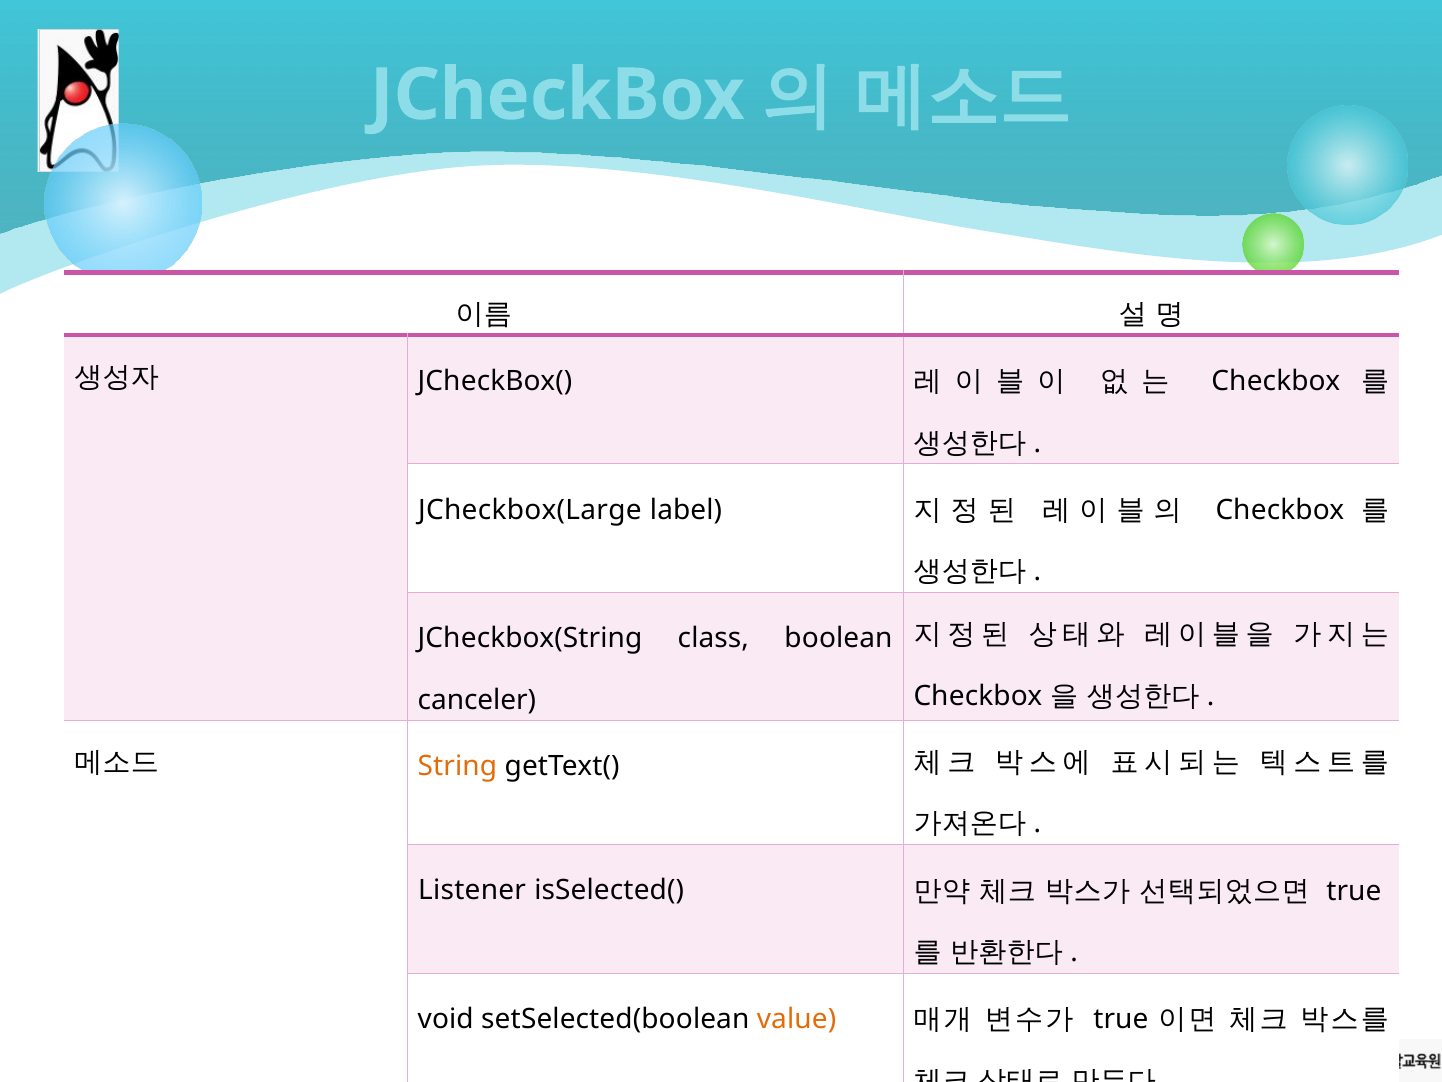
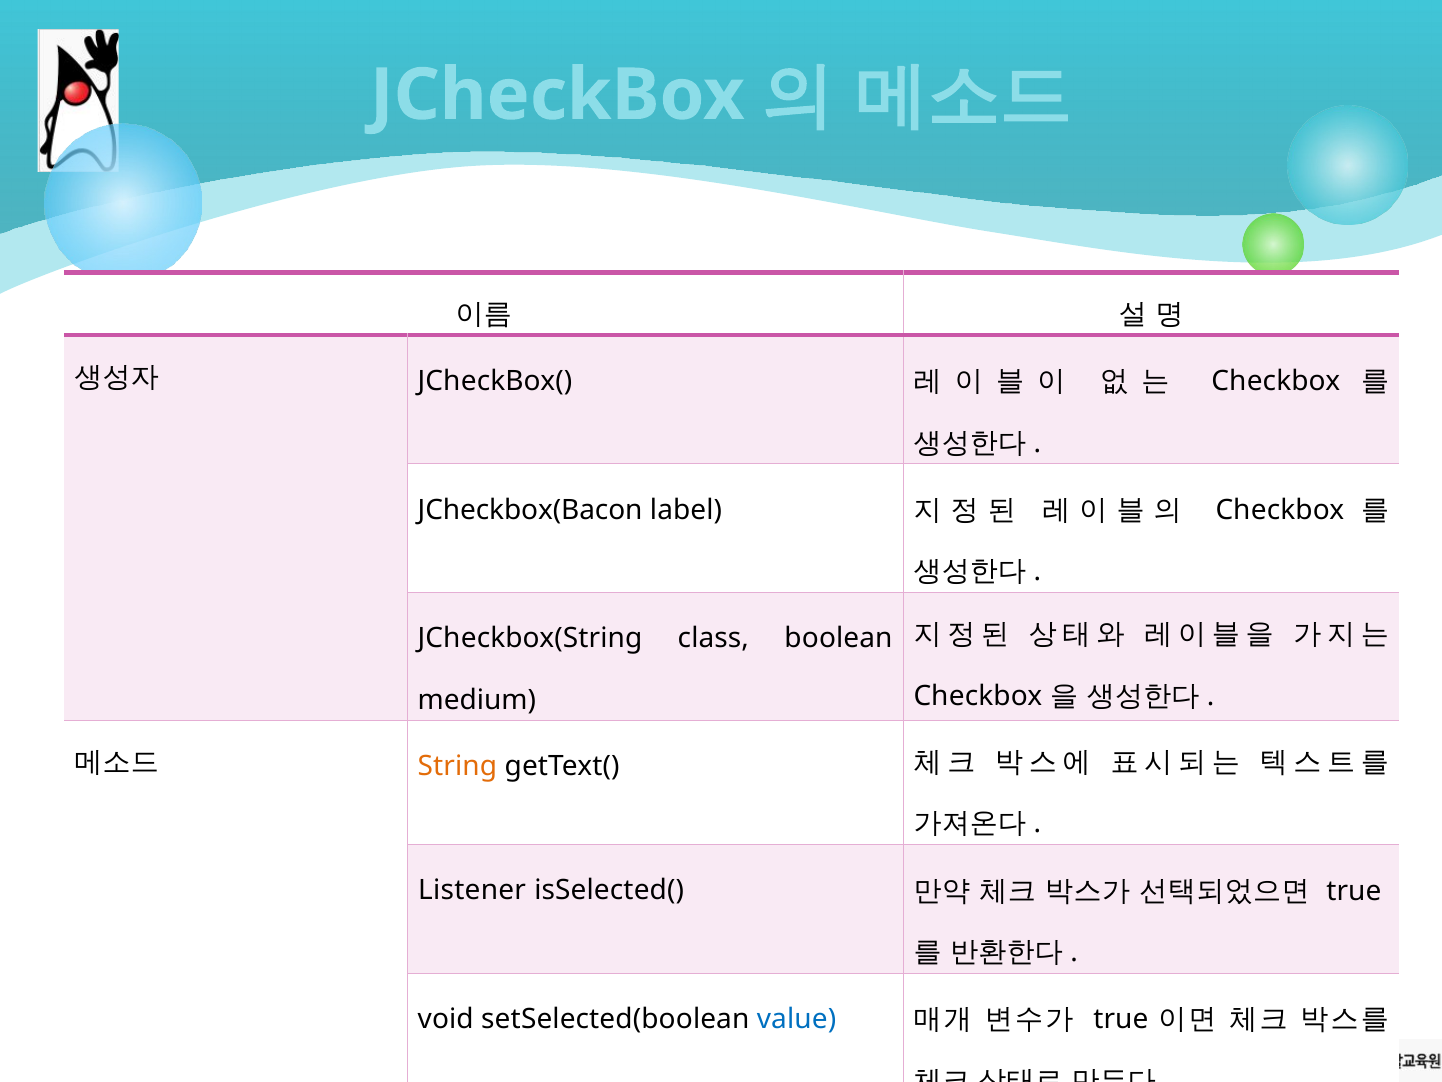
JCheckbox(Large: JCheckbox(Large -> JCheckbox(Bacon (530, 510)
canceler: canceler -> medium (477, 699)
value colour: orange -> blue (797, 1019)
